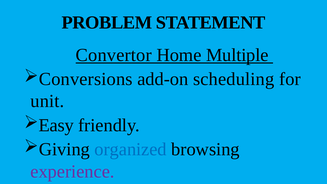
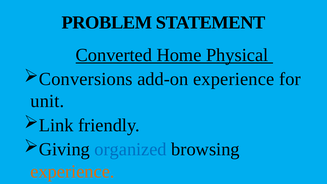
Convertor: Convertor -> Converted (114, 55)
Multiple: Multiple -> Physical (237, 55)
add-on scheduling: scheduling -> experience (234, 79)
Easy: Easy -> Link (56, 125)
experience colour: purple -> orange (72, 171)
